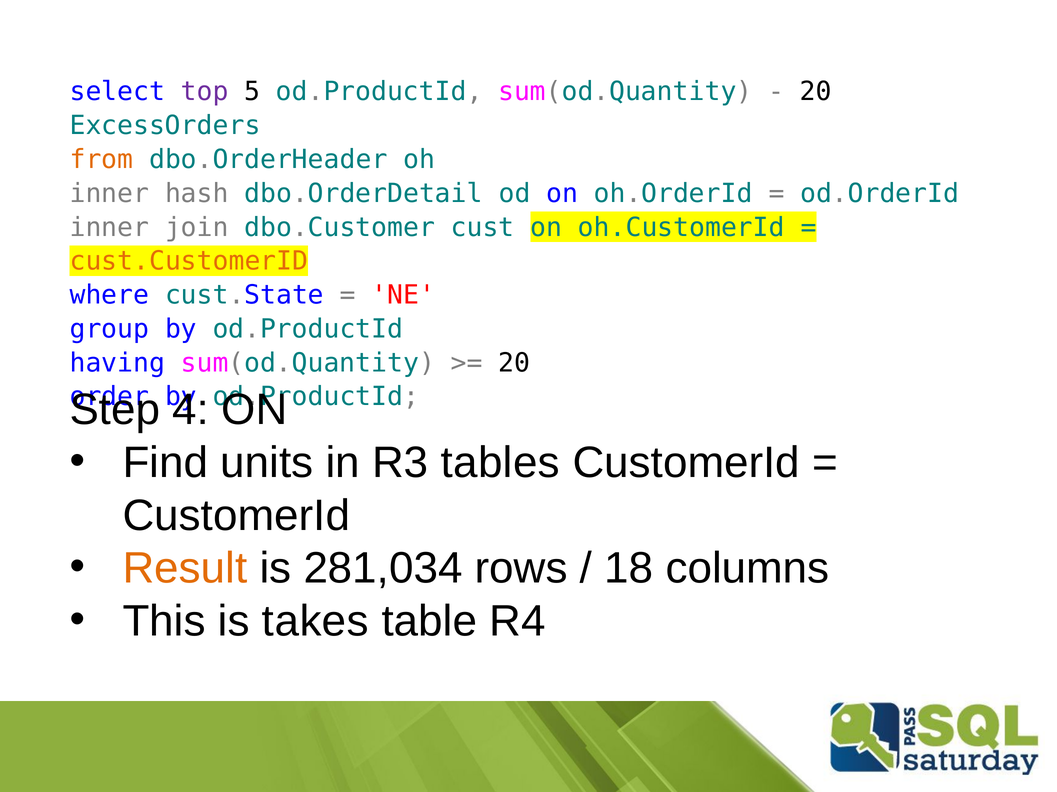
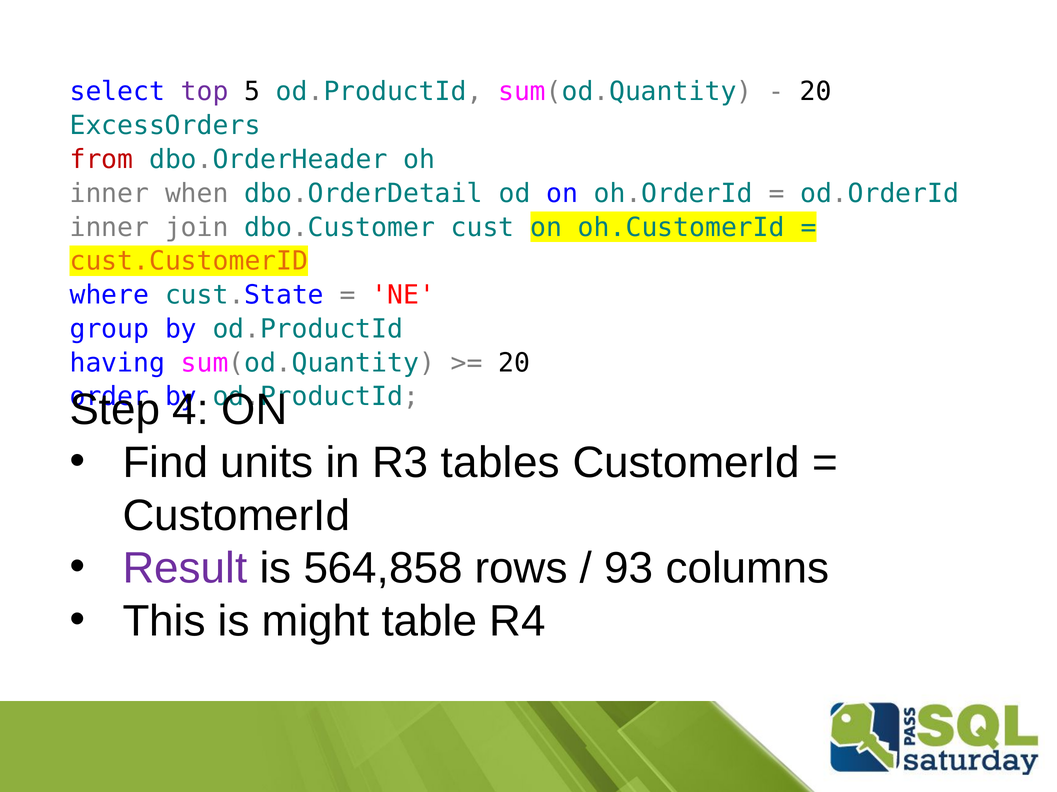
from colour: orange -> red (101, 160)
hash: hash -> when (197, 194)
Result colour: orange -> purple (185, 569)
281,034: 281,034 -> 564,858 (383, 569)
18: 18 -> 93 (629, 569)
takes: takes -> might (316, 622)
